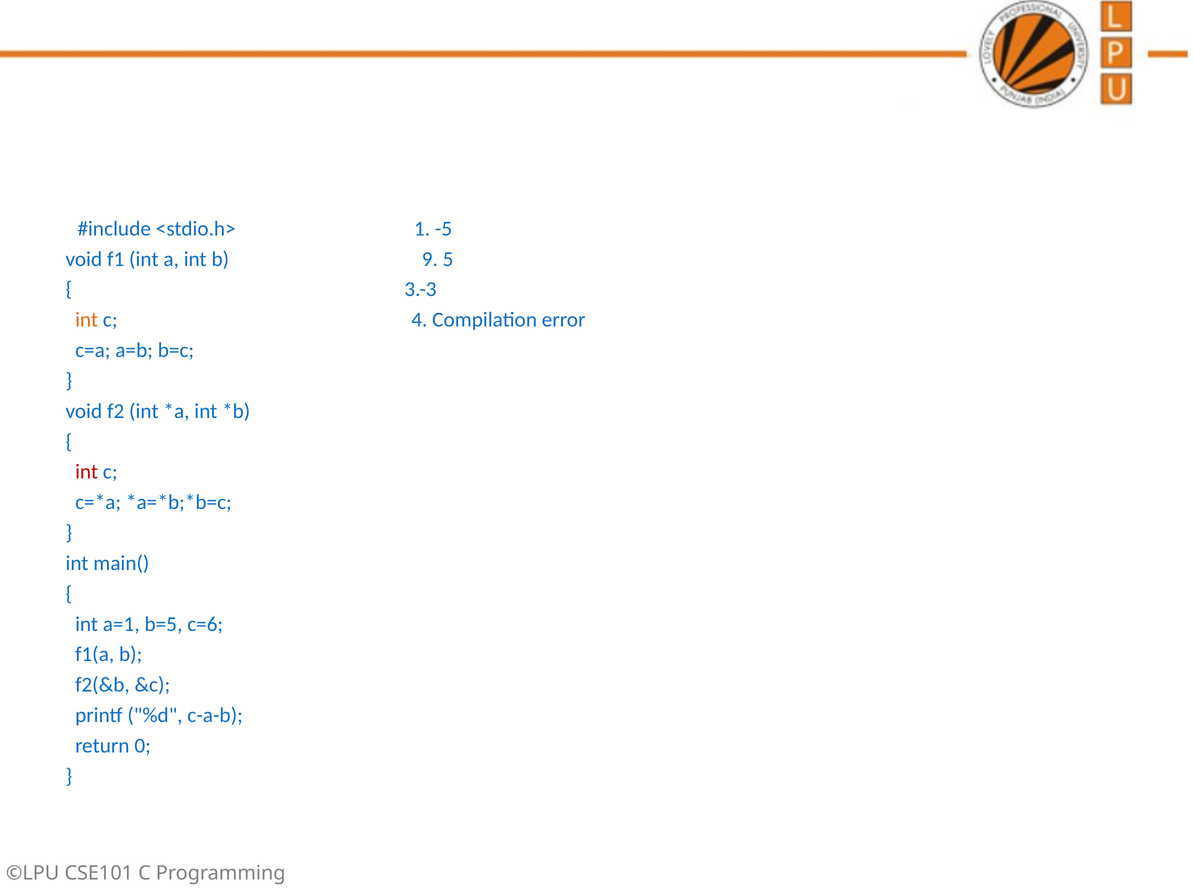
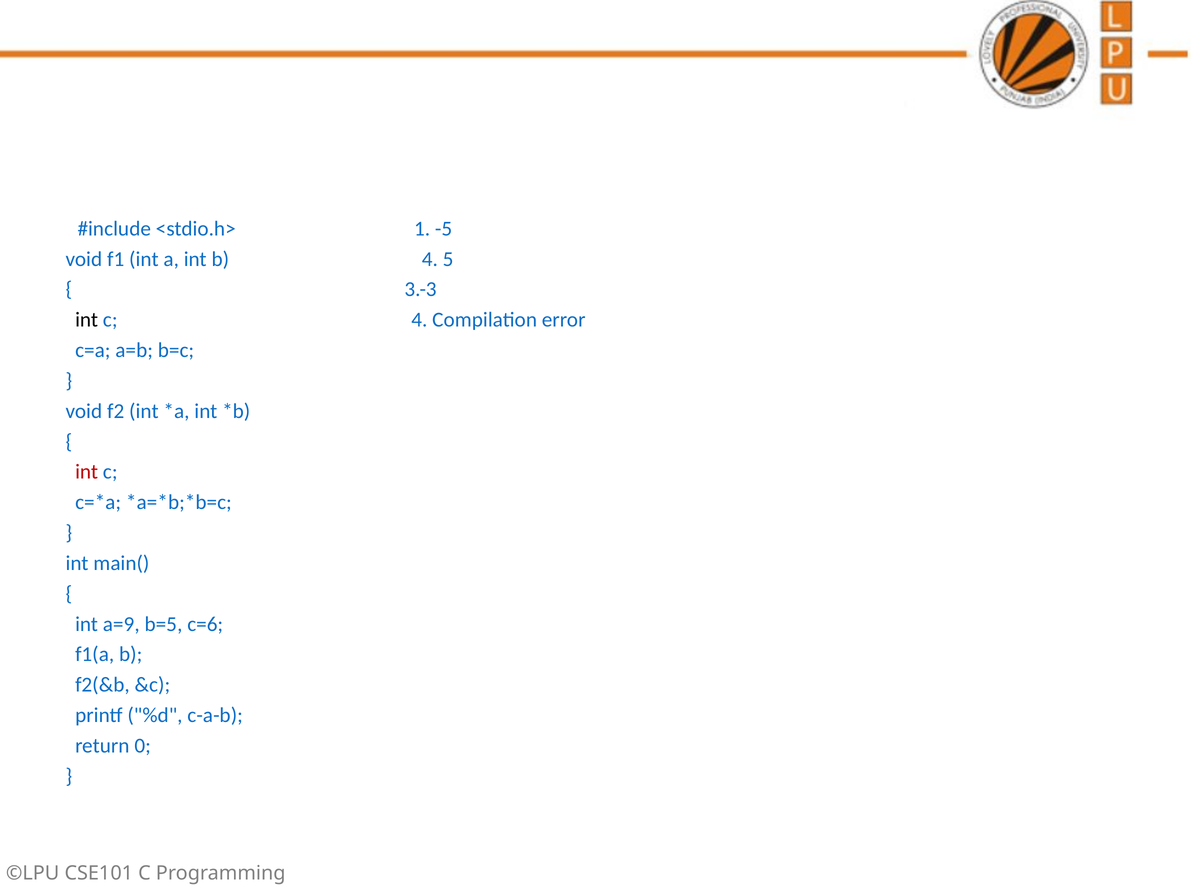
b 9: 9 -> 4 (430, 259)
int colour: orange -> black (87, 320)
a=1: a=1 -> a=9 (121, 625)
